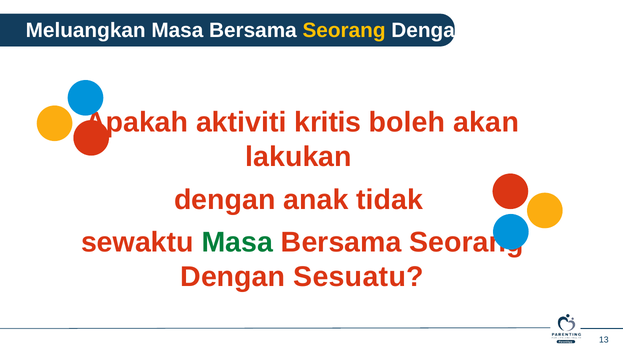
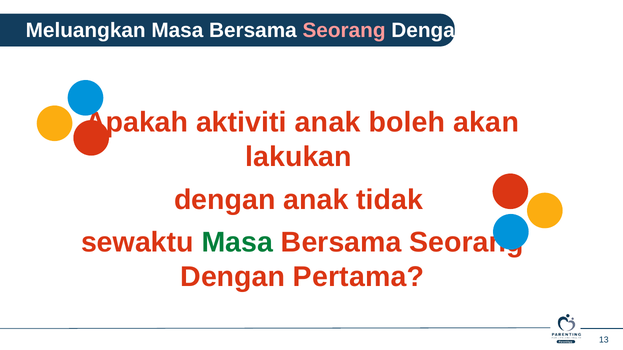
Seorang colour: yellow -> pink (344, 30)
aktiviti kritis: kritis -> anak (328, 123)
Sesuatu: Sesuatu -> Pertama (359, 277)
